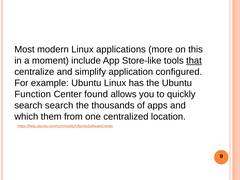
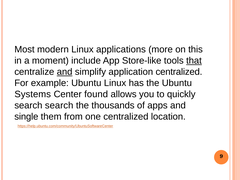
and underline: none -> present (65, 72)
application configured: configured -> centralized (179, 72)
Function: Function -> Systems (33, 94)
which: which -> single (26, 117)
